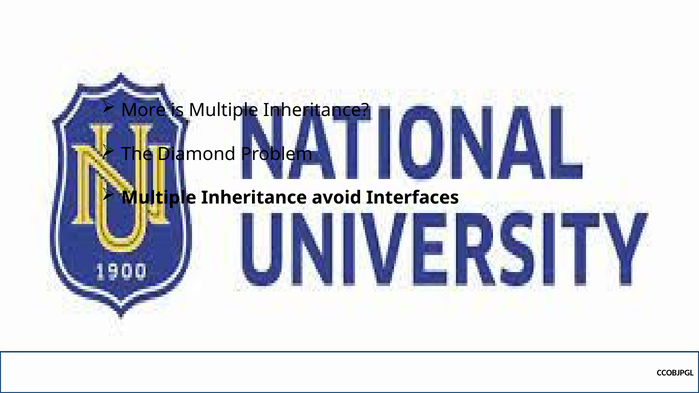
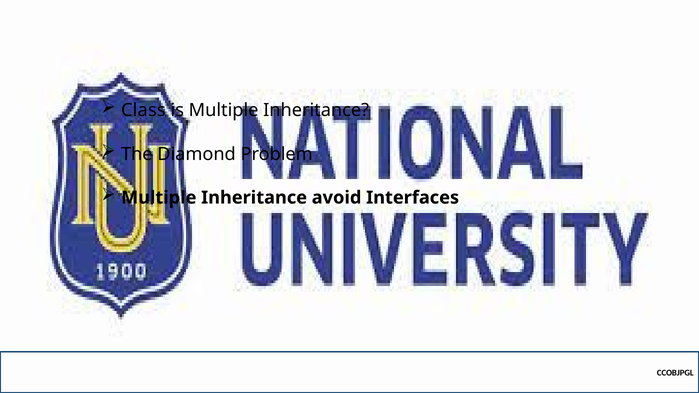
More: More -> Class (143, 110)
